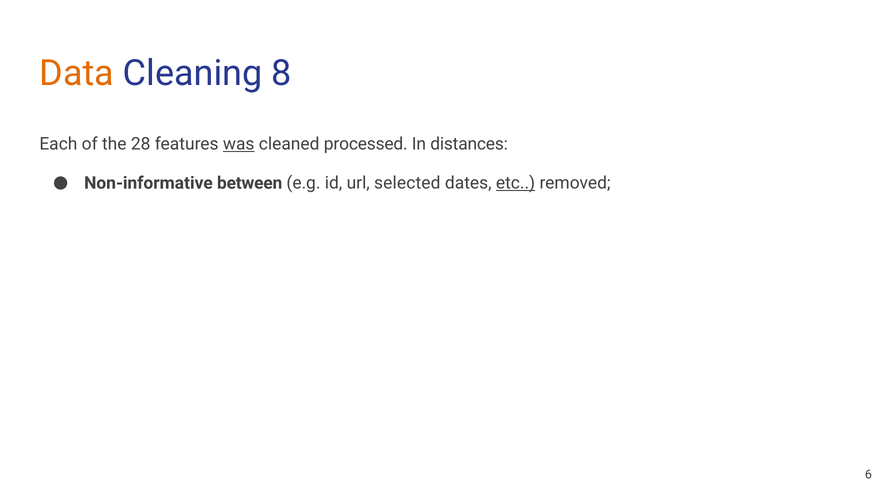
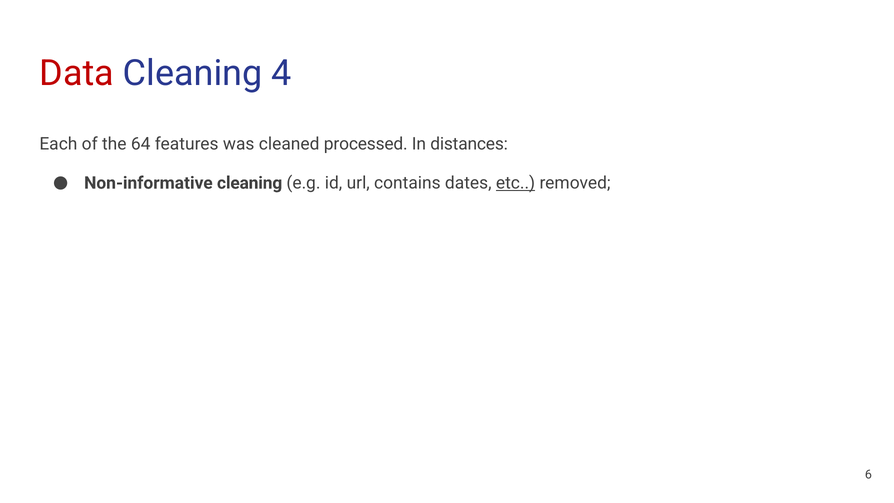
Data colour: orange -> red (77, 73)
8: 8 -> 4 (281, 73)
28: 28 -> 64 (141, 144)
was underline: present -> none (239, 144)
Non-informative between: between -> cleaning (250, 183)
selected: selected -> contains (407, 183)
